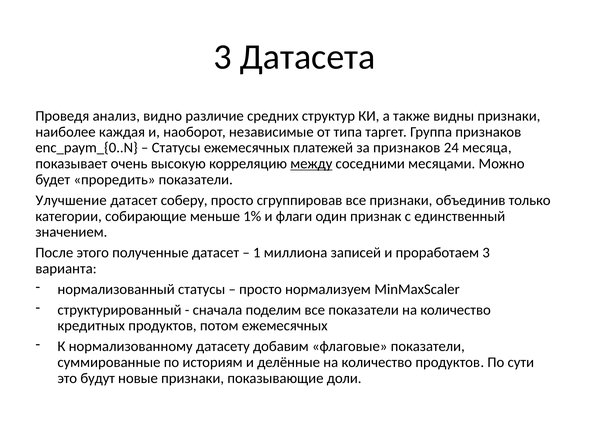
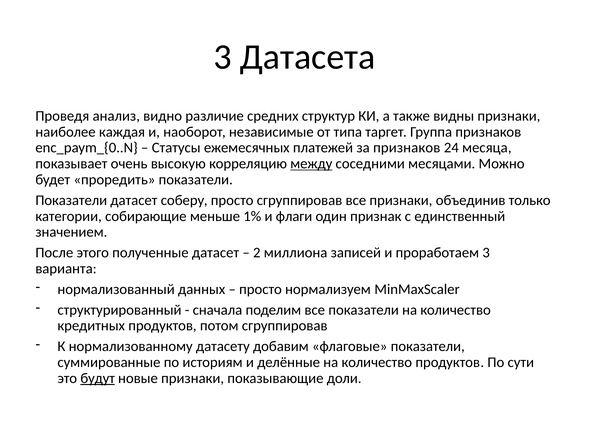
Улучшение: Улучшение -> Показатели (71, 200)
1: 1 -> 2 (257, 253)
нормализованный статусы: статусы -> данных (202, 289)
потом ежемесячных: ежемесячных -> сгруппировав (285, 326)
будут underline: none -> present (98, 378)
